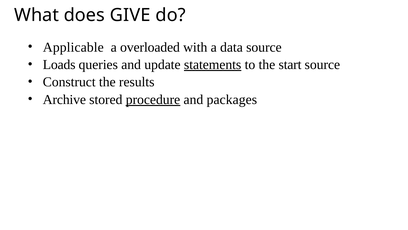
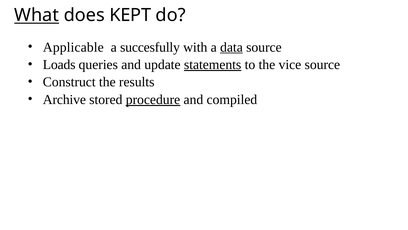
What underline: none -> present (37, 15)
GIVE: GIVE -> KEPT (130, 15)
overloaded: overloaded -> succesfully (150, 47)
data underline: none -> present (231, 47)
start: start -> vice (290, 65)
packages: packages -> compiled (232, 99)
